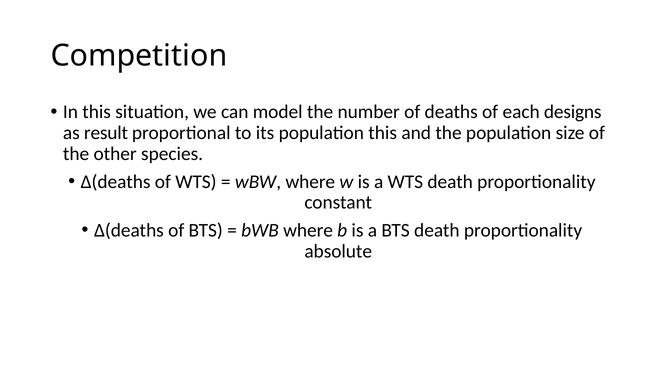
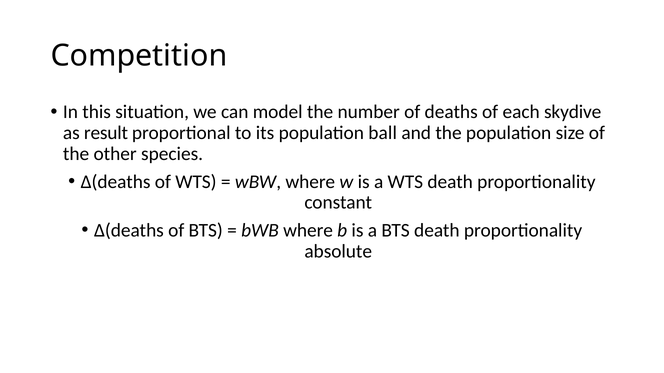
designs: designs -> skydive (573, 112)
population this: this -> ball (383, 133)
